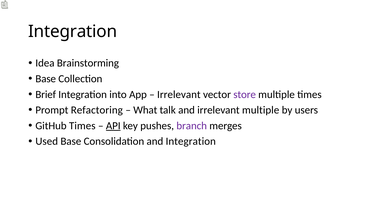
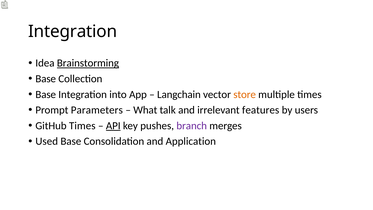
Brainstorming underline: none -> present (88, 63)
Brief: Brief -> Base (46, 94)
Irrelevant: Irrelevant -> Langchain (179, 94)
store colour: purple -> orange (245, 94)
Refactoring: Refactoring -> Parameters (97, 110)
irrelevant multiple: multiple -> features (261, 110)
and Integration: Integration -> Application (191, 141)
